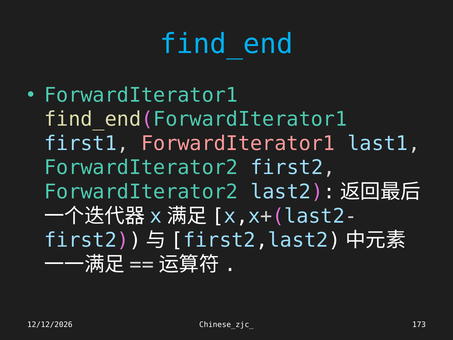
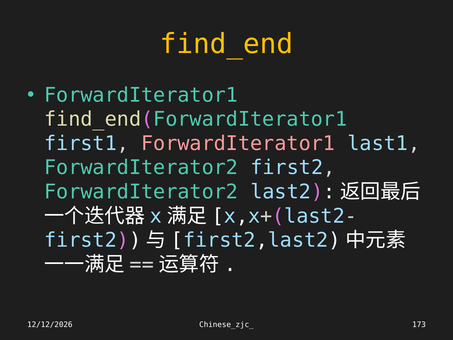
find_end colour: light blue -> yellow (226, 44)
